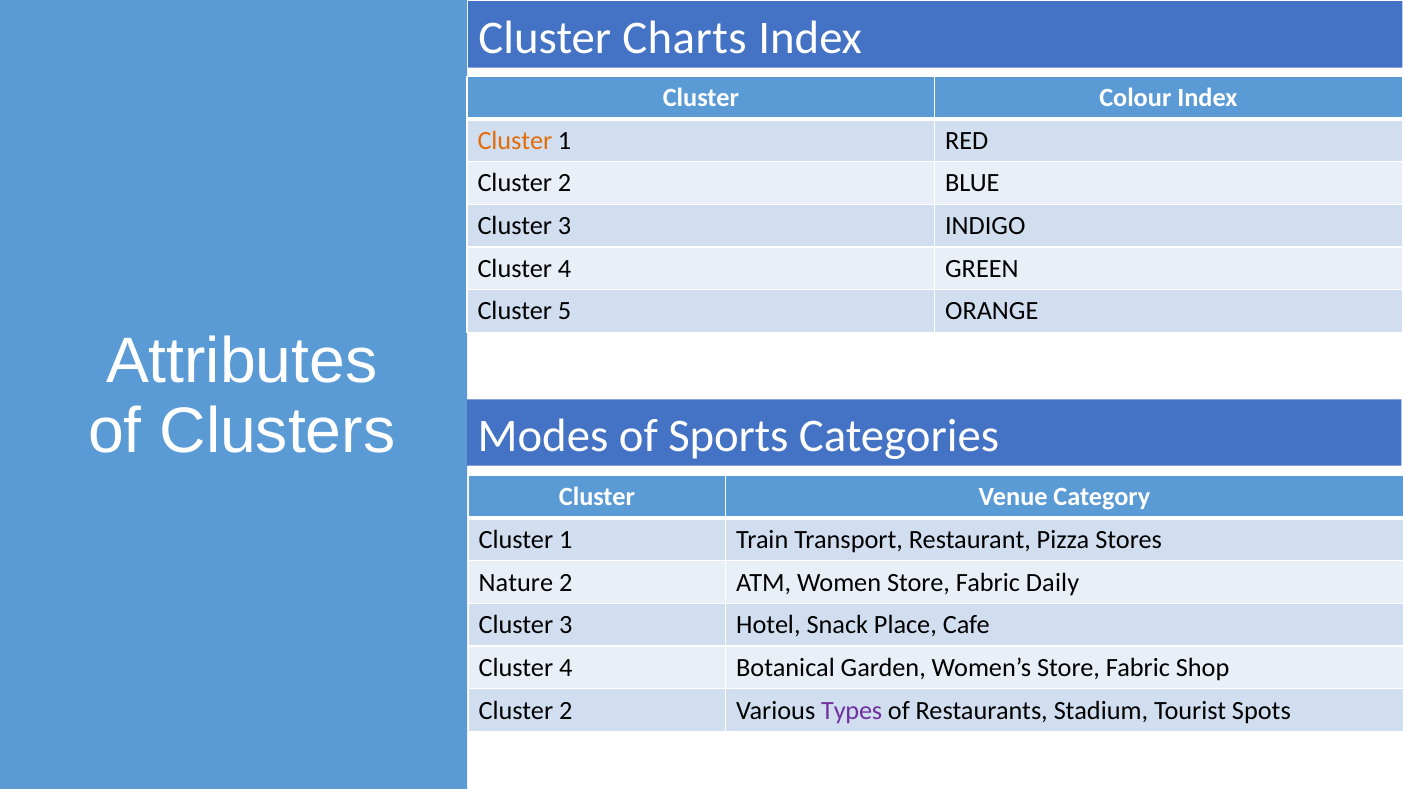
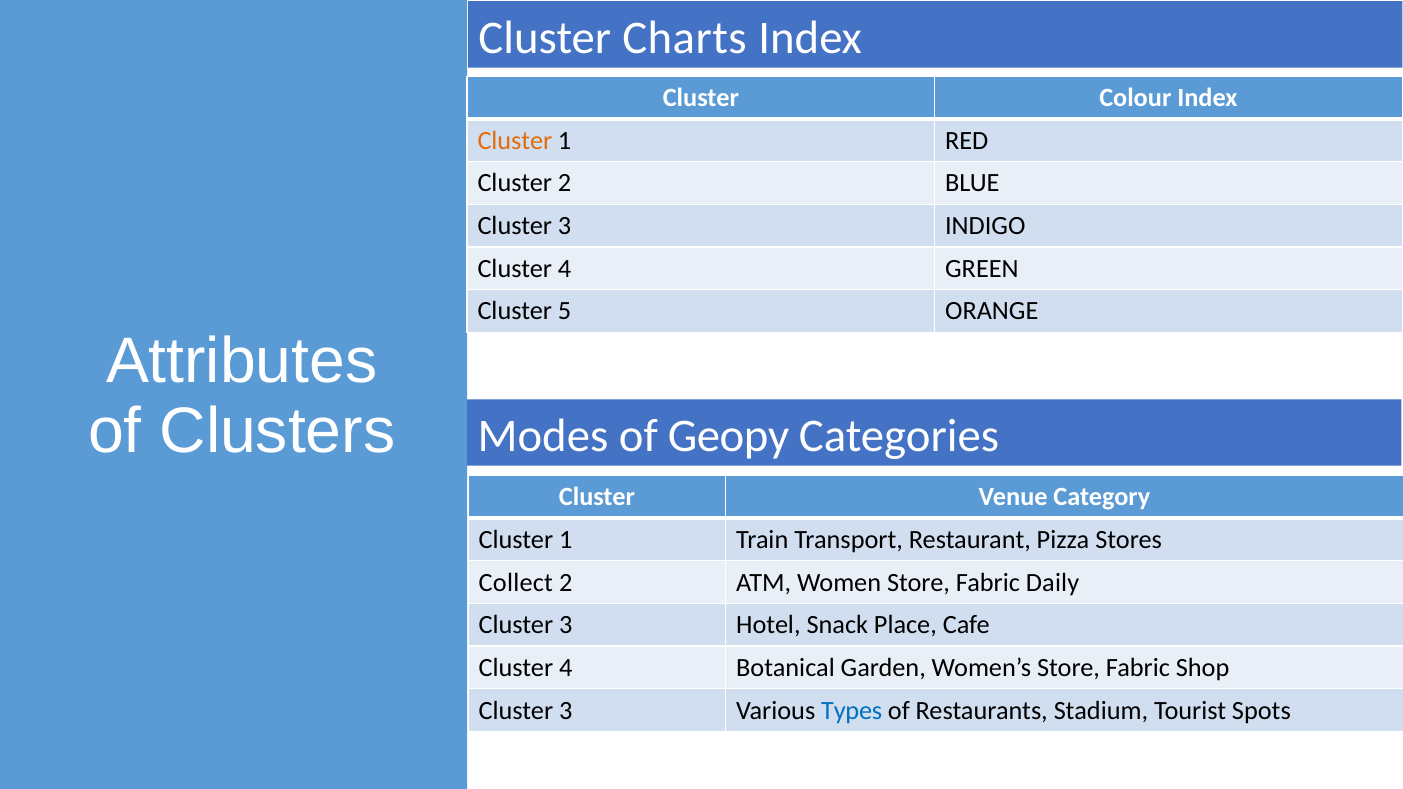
Sports: Sports -> Geopy (729, 436)
Nature: Nature -> Collect (516, 582)
2: 2 -> 3 (566, 710)
Types colour: purple -> blue (852, 710)
